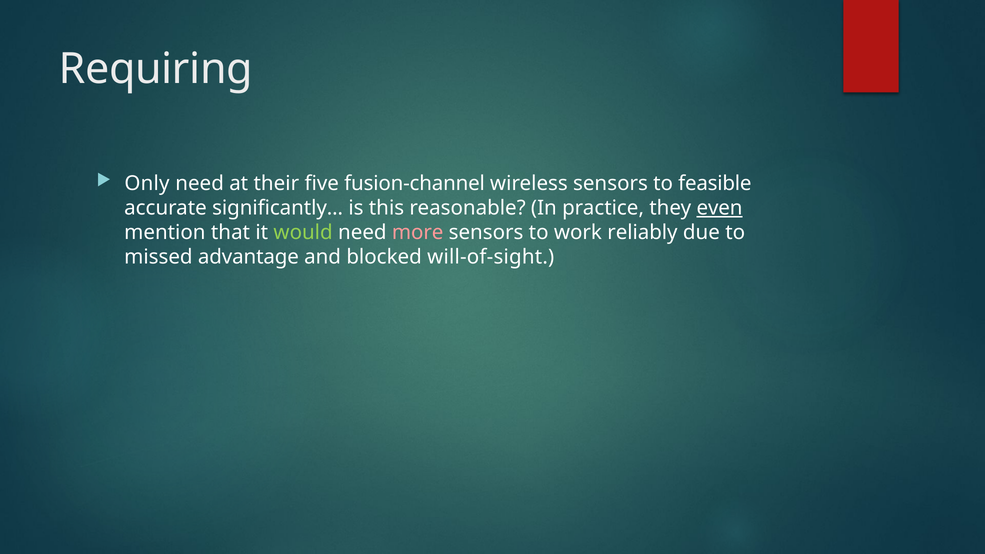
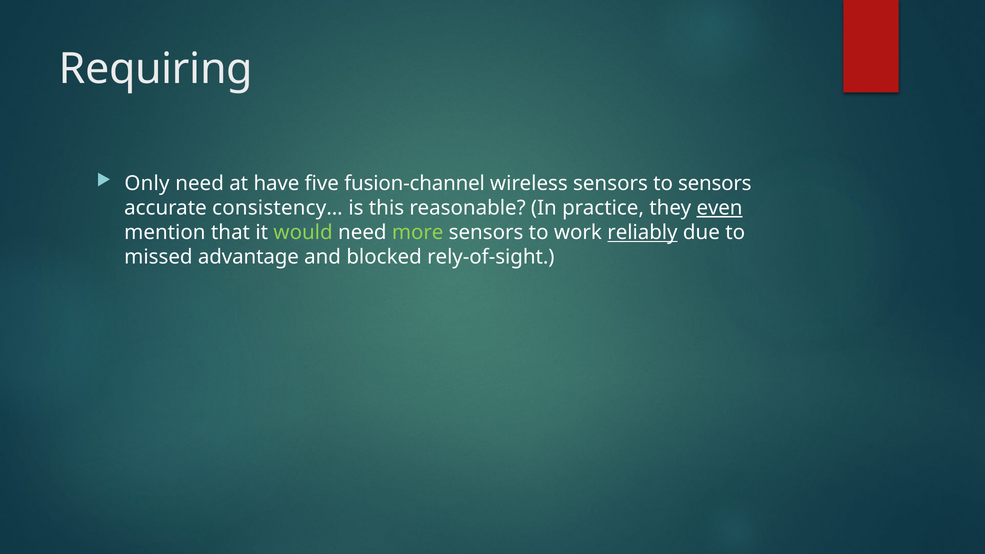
their: their -> have (276, 183)
to feasible: feasible -> sensors (715, 183)
significantly…: significantly… -> consistency… (277, 208)
more colour: pink -> light green (418, 233)
reliably underline: none -> present (642, 233)
will-of-sight: will-of-sight -> rely-of-sight (491, 257)
